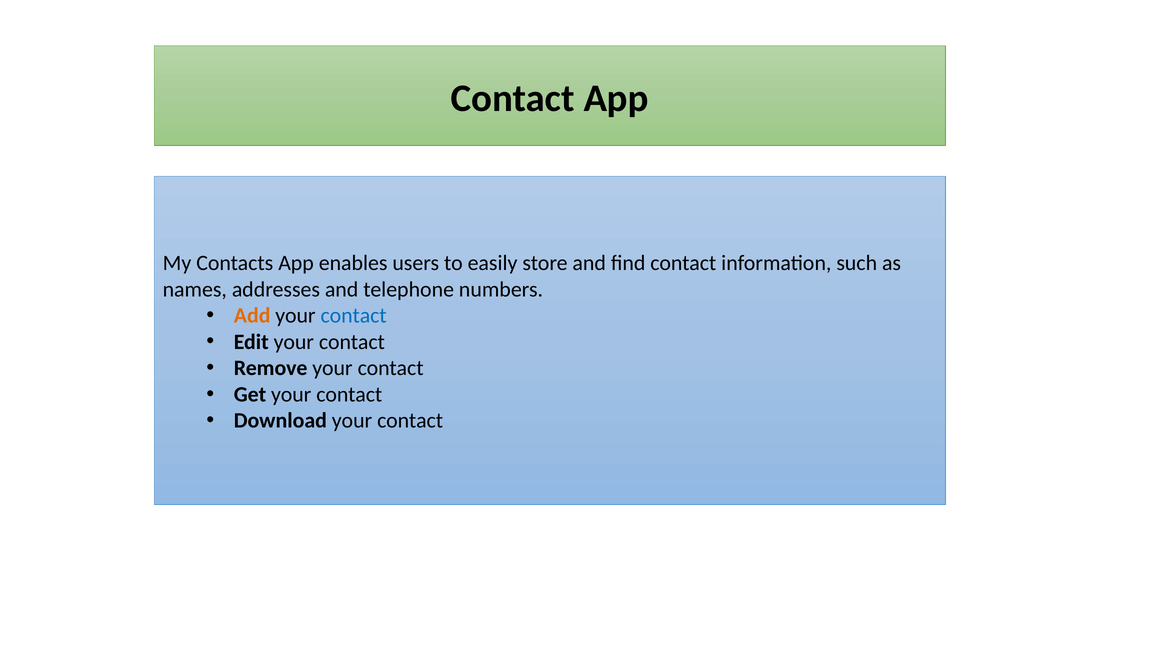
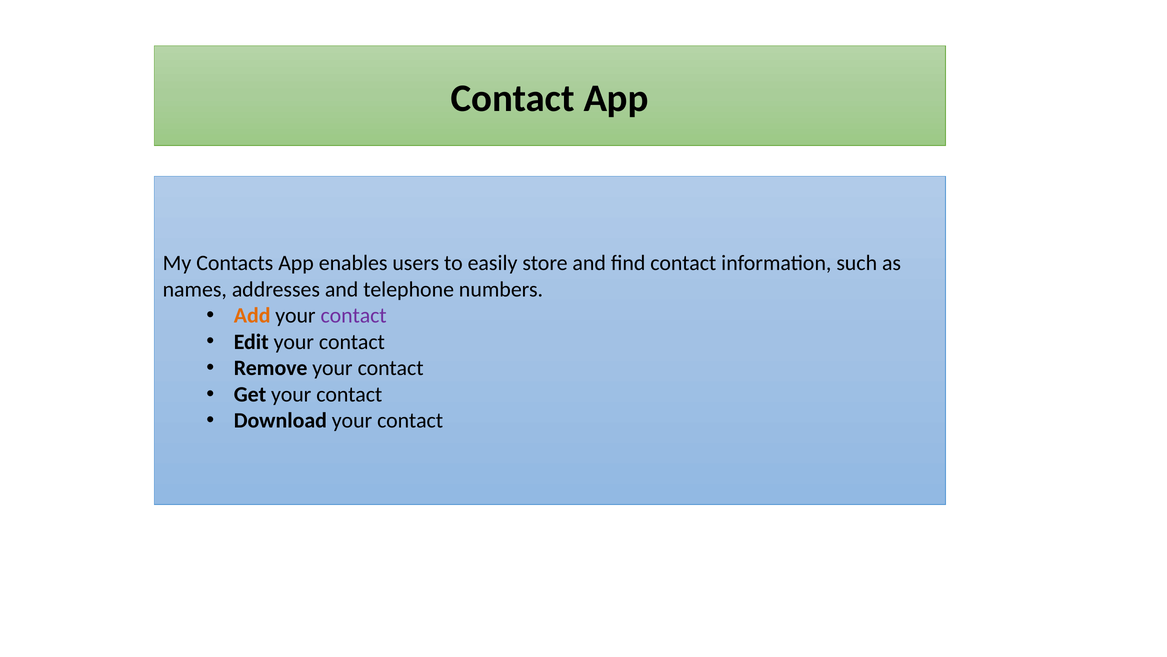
contact colour: blue -> purple (354, 315)
